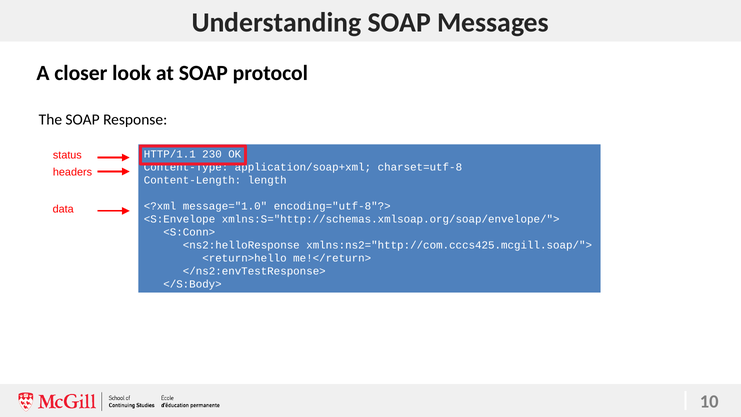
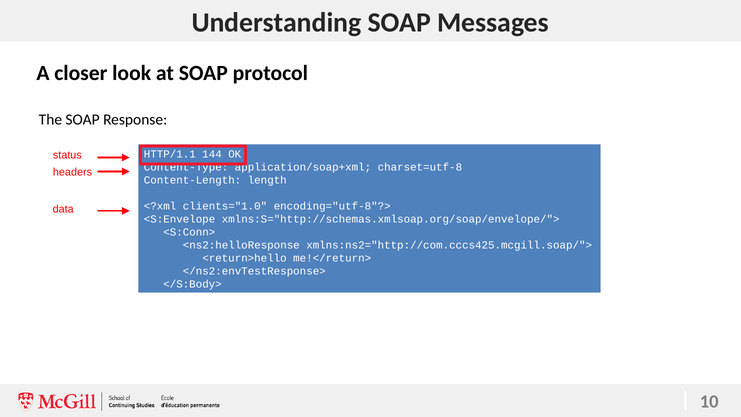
230: 230 -> 144 (212, 154)
message="1.0: message="1.0 -> clients="1.0 (225, 206)
